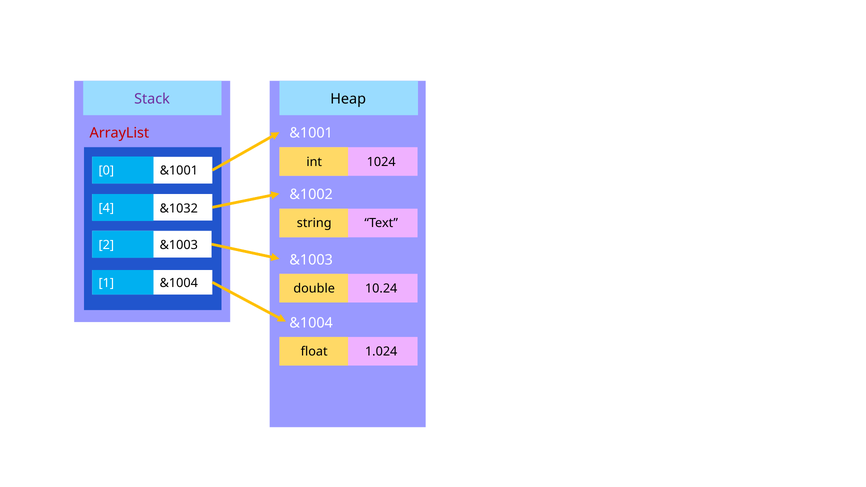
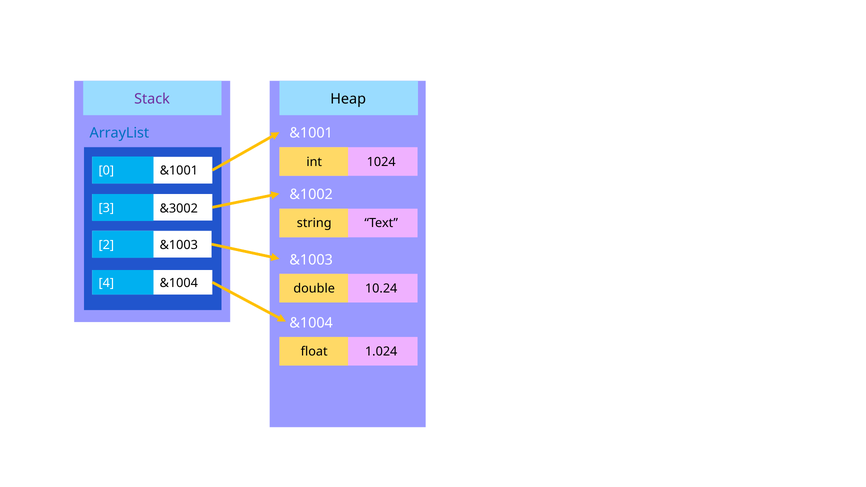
ArrayList colour: red -> blue (119, 133)
4: 4 -> 3 (106, 208)
&1032: &1032 -> &3002 (179, 209)
1: 1 -> 4 (106, 283)
